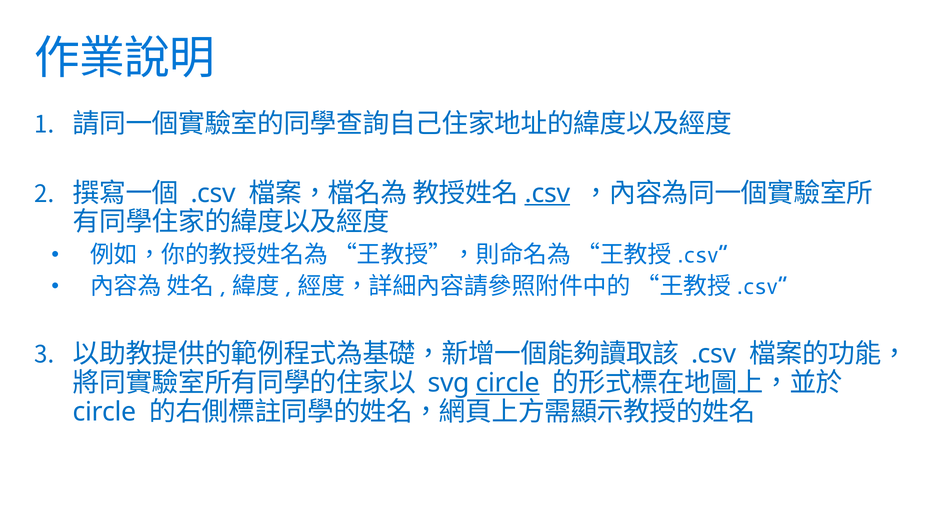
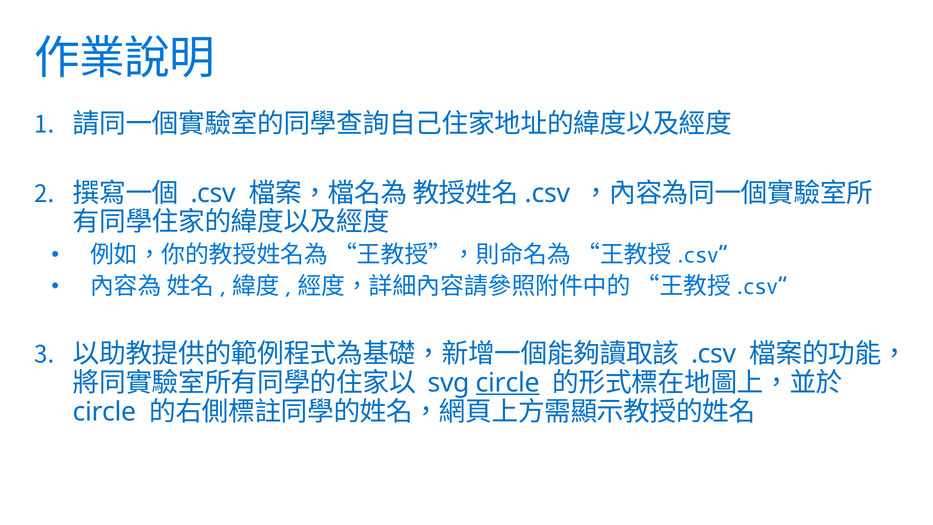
.csv underline: present -> none (547, 193)
